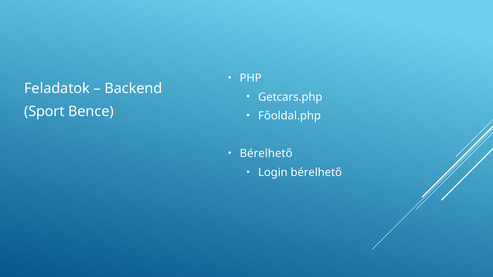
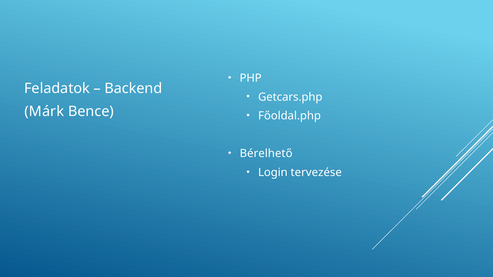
Sport: Sport -> Márk (44, 112)
Login bérelhető: bérelhető -> tervezése (316, 173)
